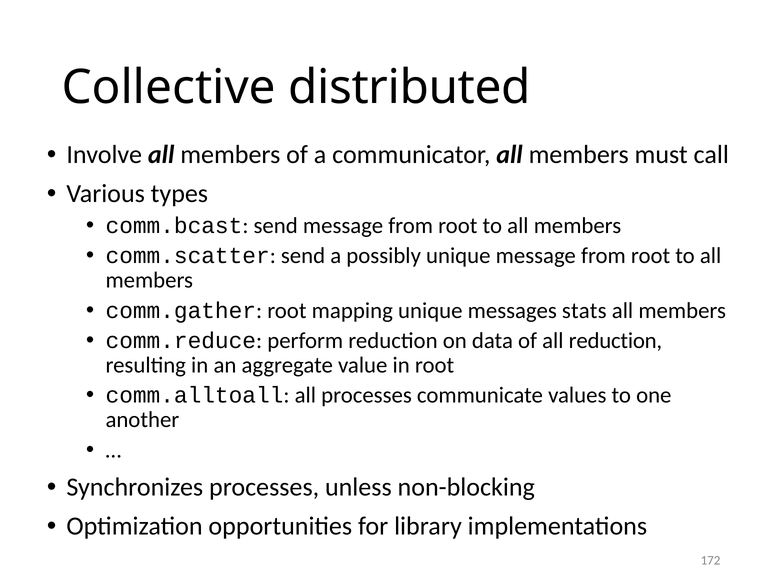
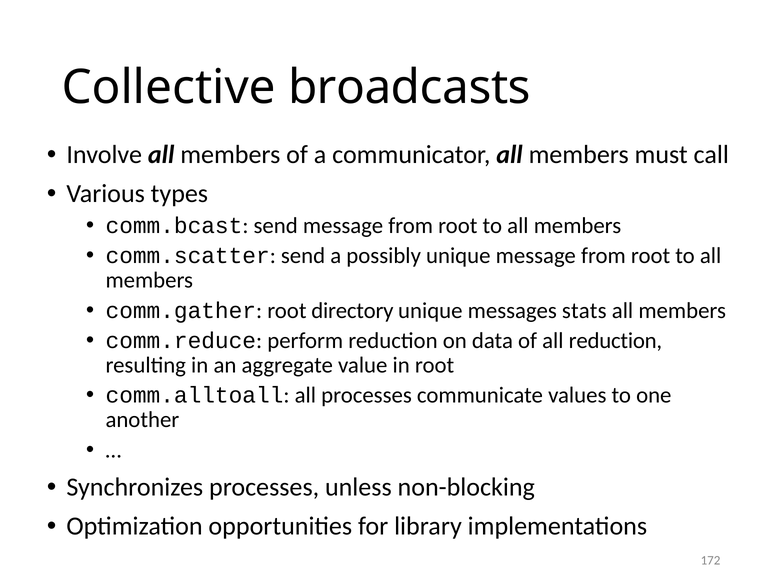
distributed: distributed -> broadcasts (409, 88)
mapping: mapping -> directory (352, 310)
